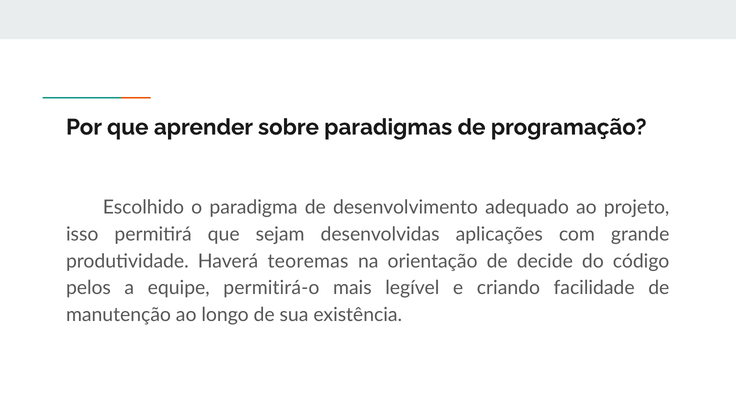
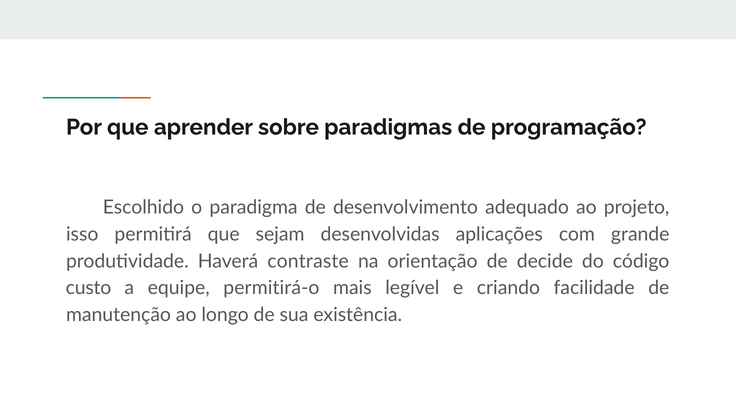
teoremas: teoremas -> contraste (308, 261)
pelos: pelos -> custo (89, 288)
